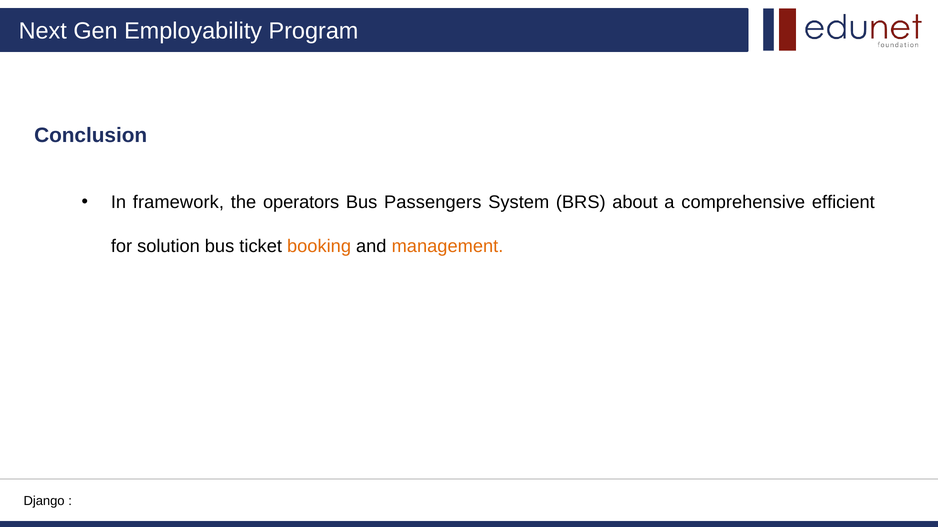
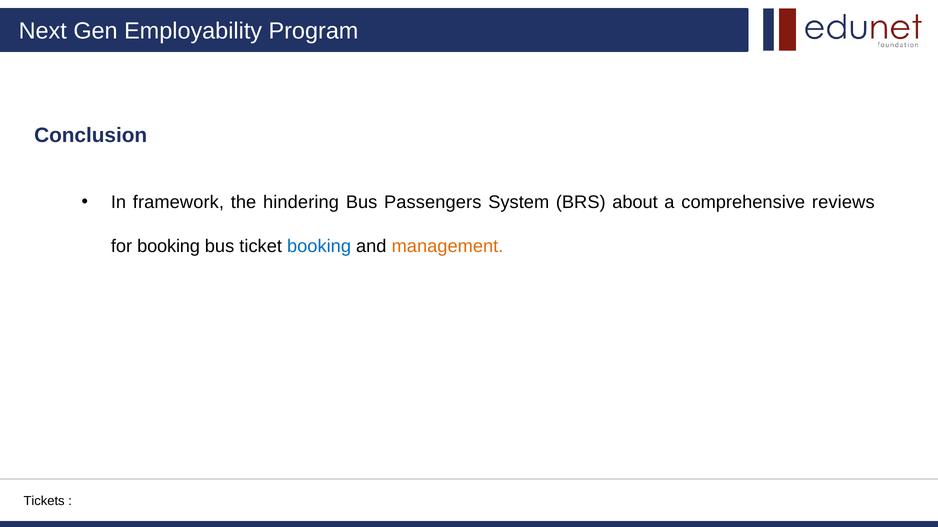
operators: operators -> hindering (301, 203)
efficient: efficient -> reviews (843, 203)
for solution: solution -> booking (169, 246)
booking colour: orange -> blue (319, 246)
Django: Django -> Tickets (44, 502)
